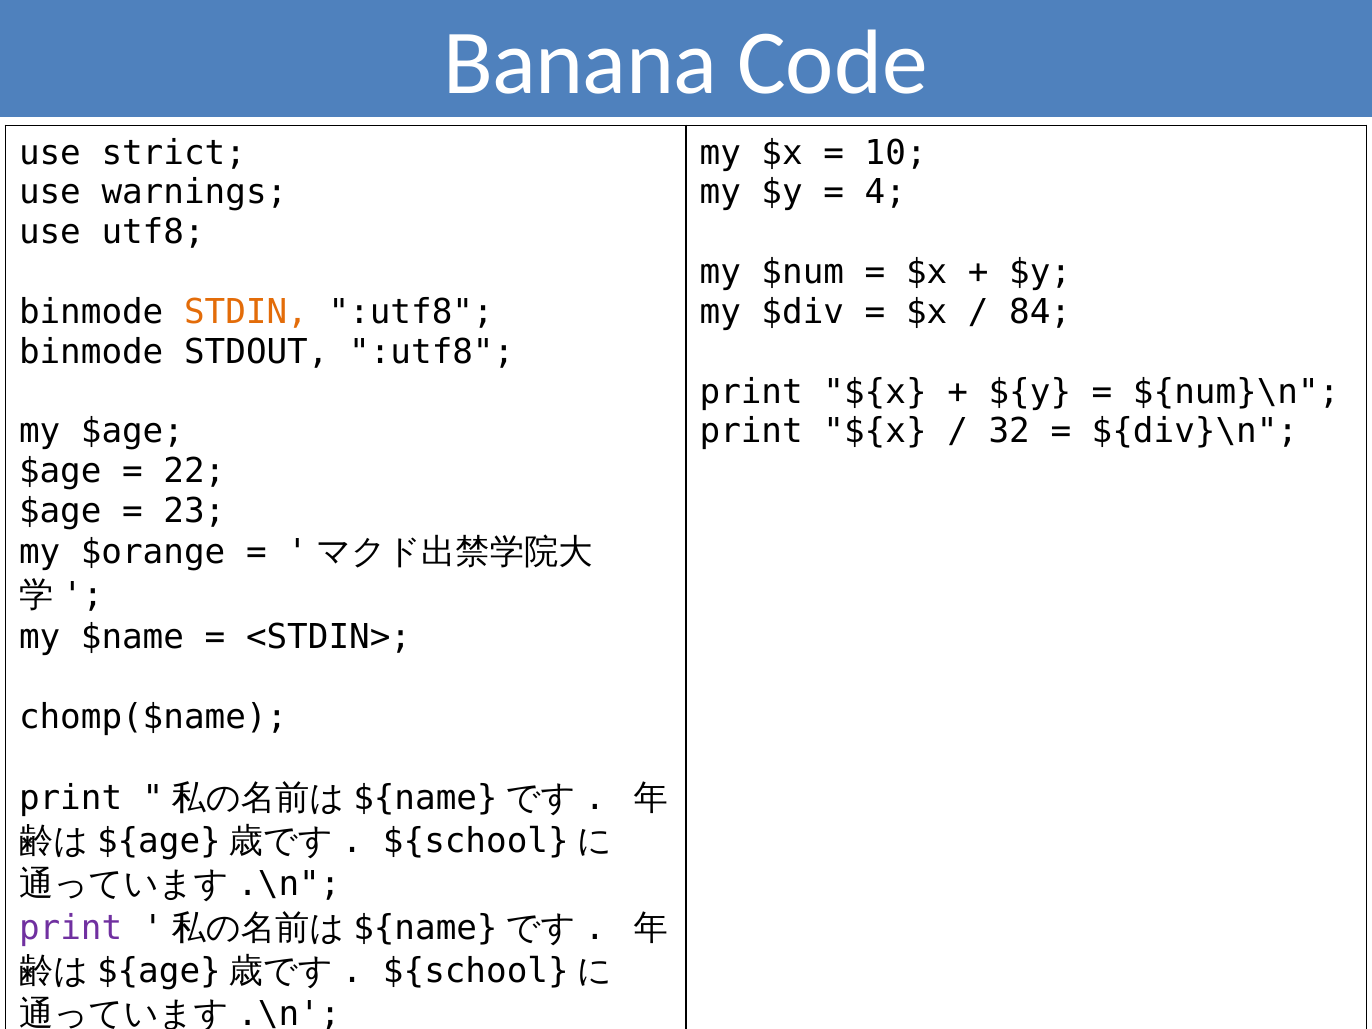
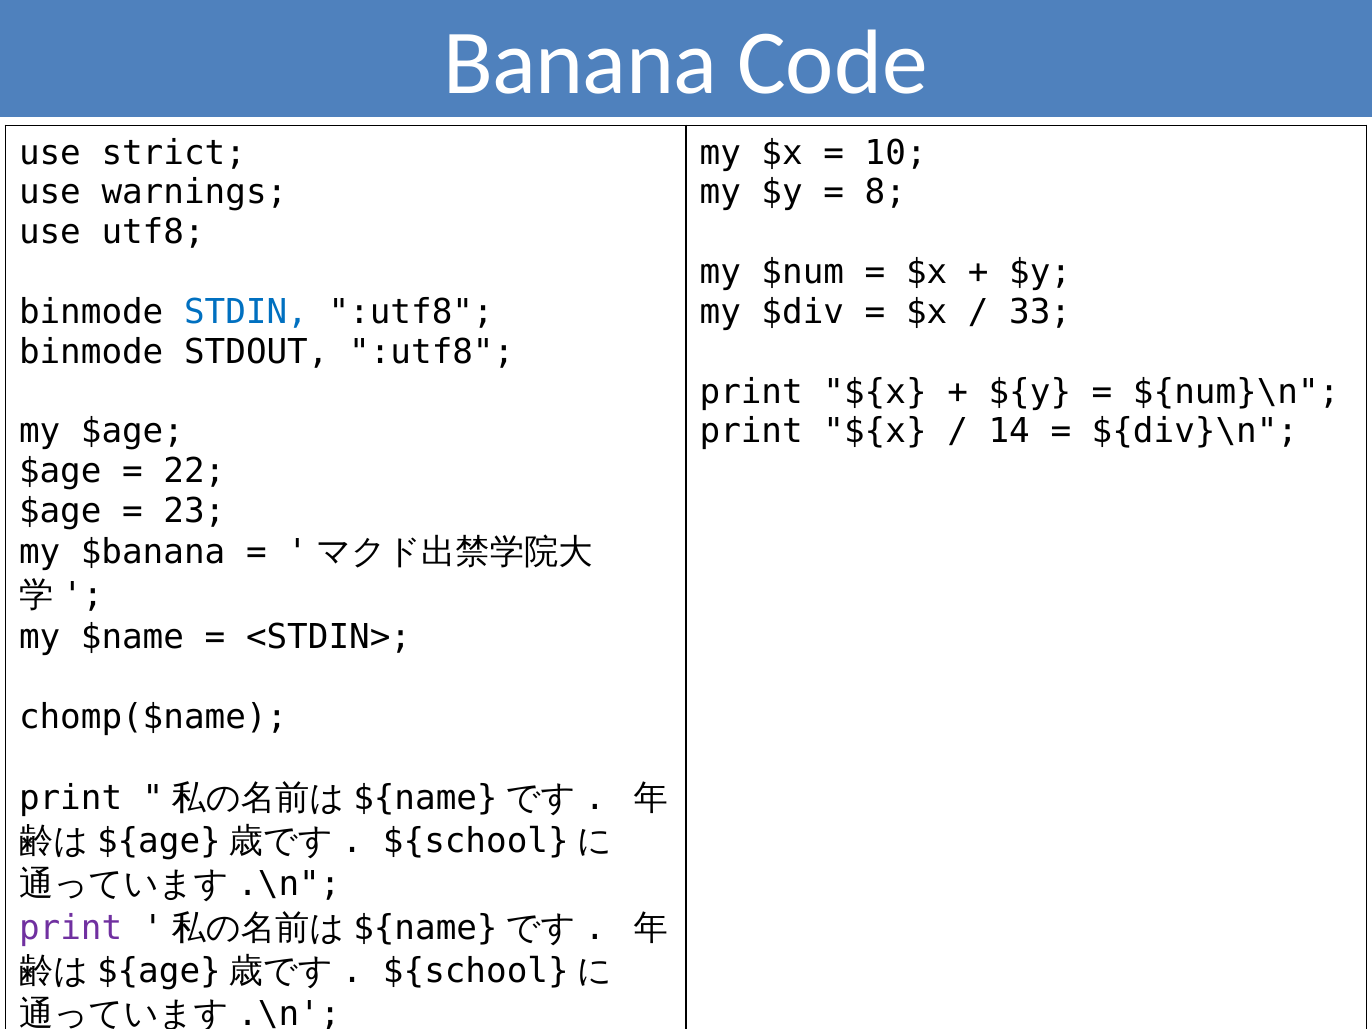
4: 4 -> 8 (885, 193)
STDIN colour: orange -> blue (246, 312)
84: 84 -> 33 (1040, 312)
32: 32 -> 14 (1009, 432)
$orange: $orange -> $banana (153, 552)
